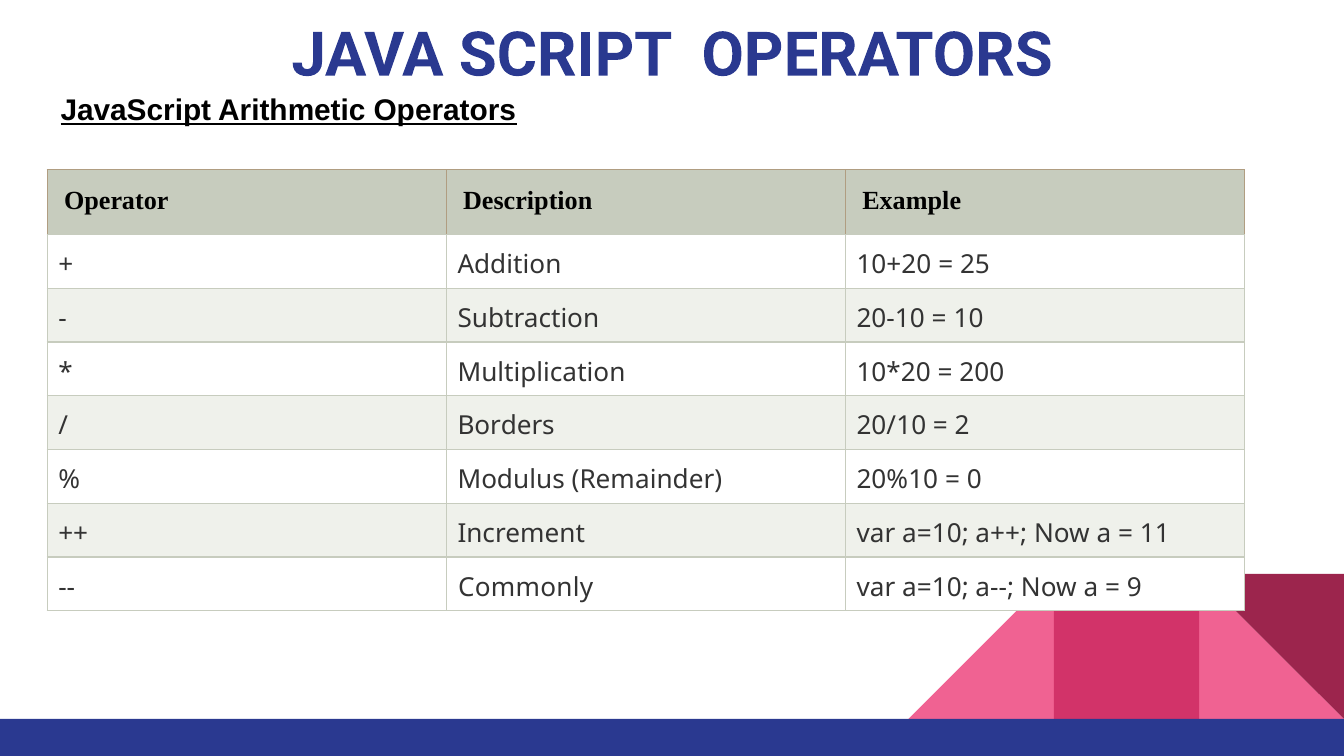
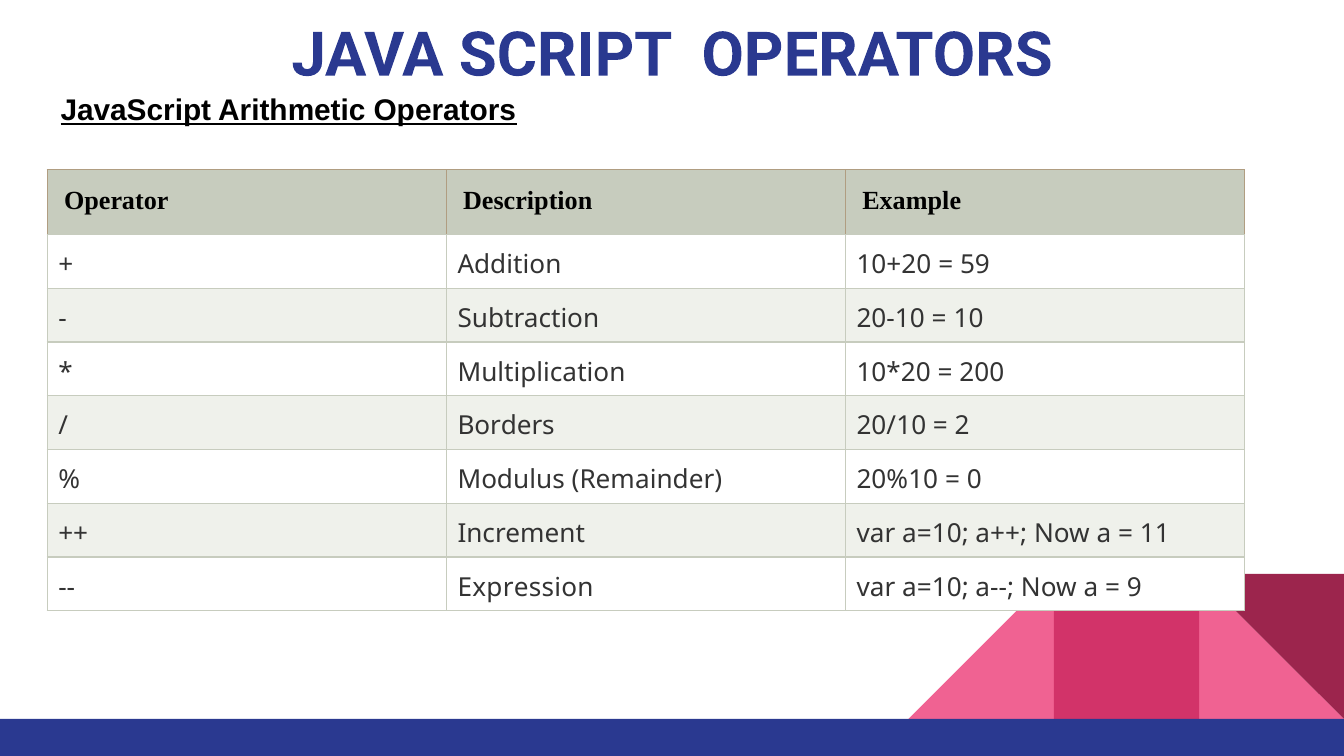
25: 25 -> 59 (975, 265)
Commonly: Commonly -> Expression (526, 588)
